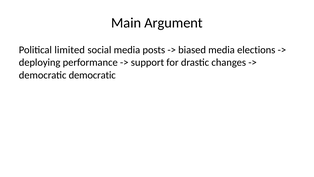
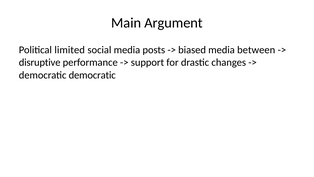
elections: elections -> between (256, 50)
deploying: deploying -> disruptive (40, 62)
